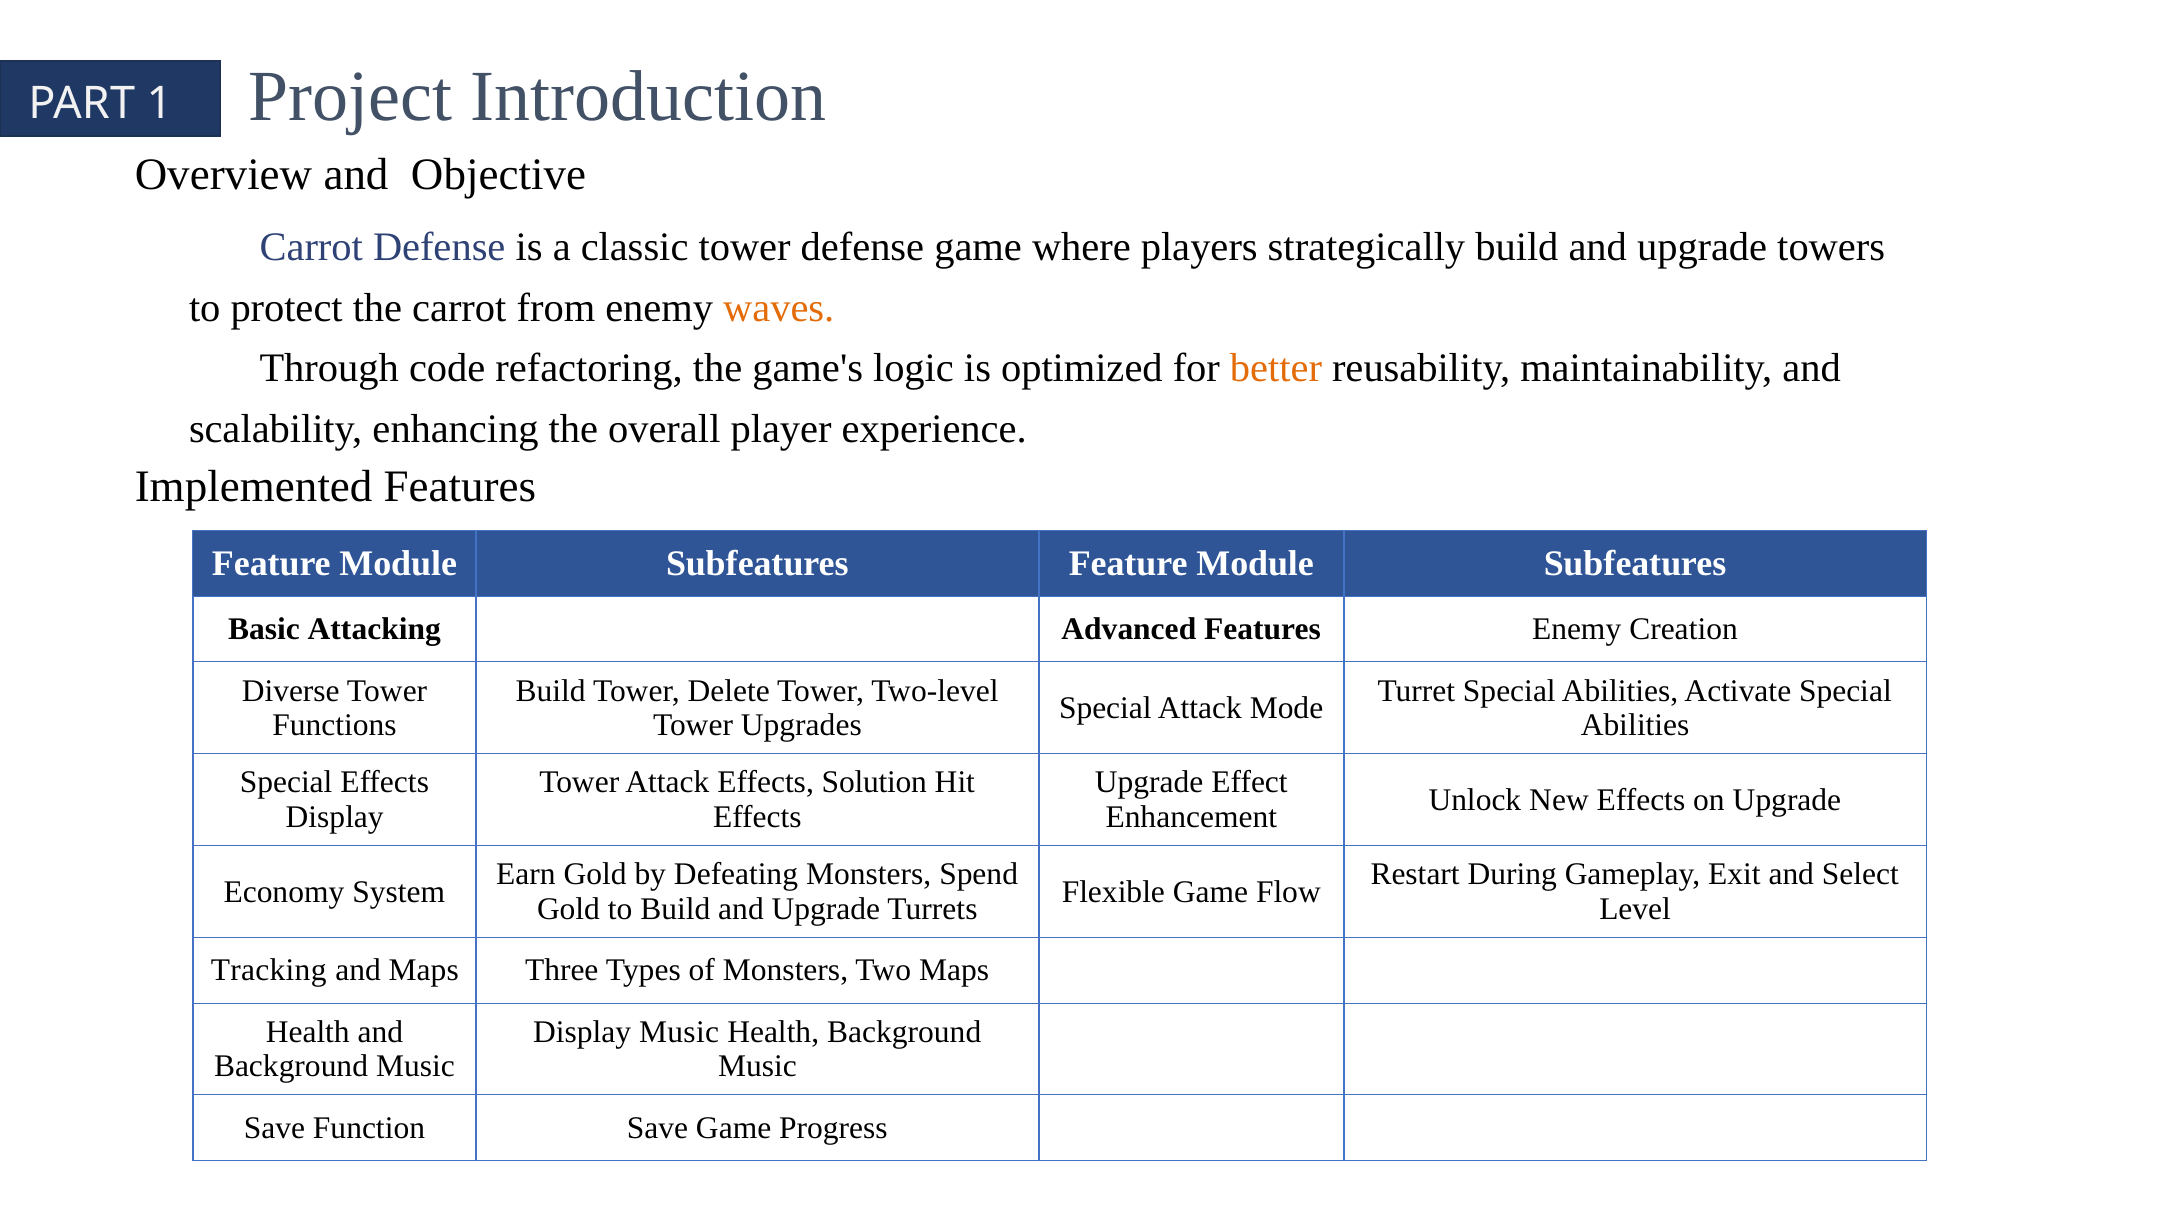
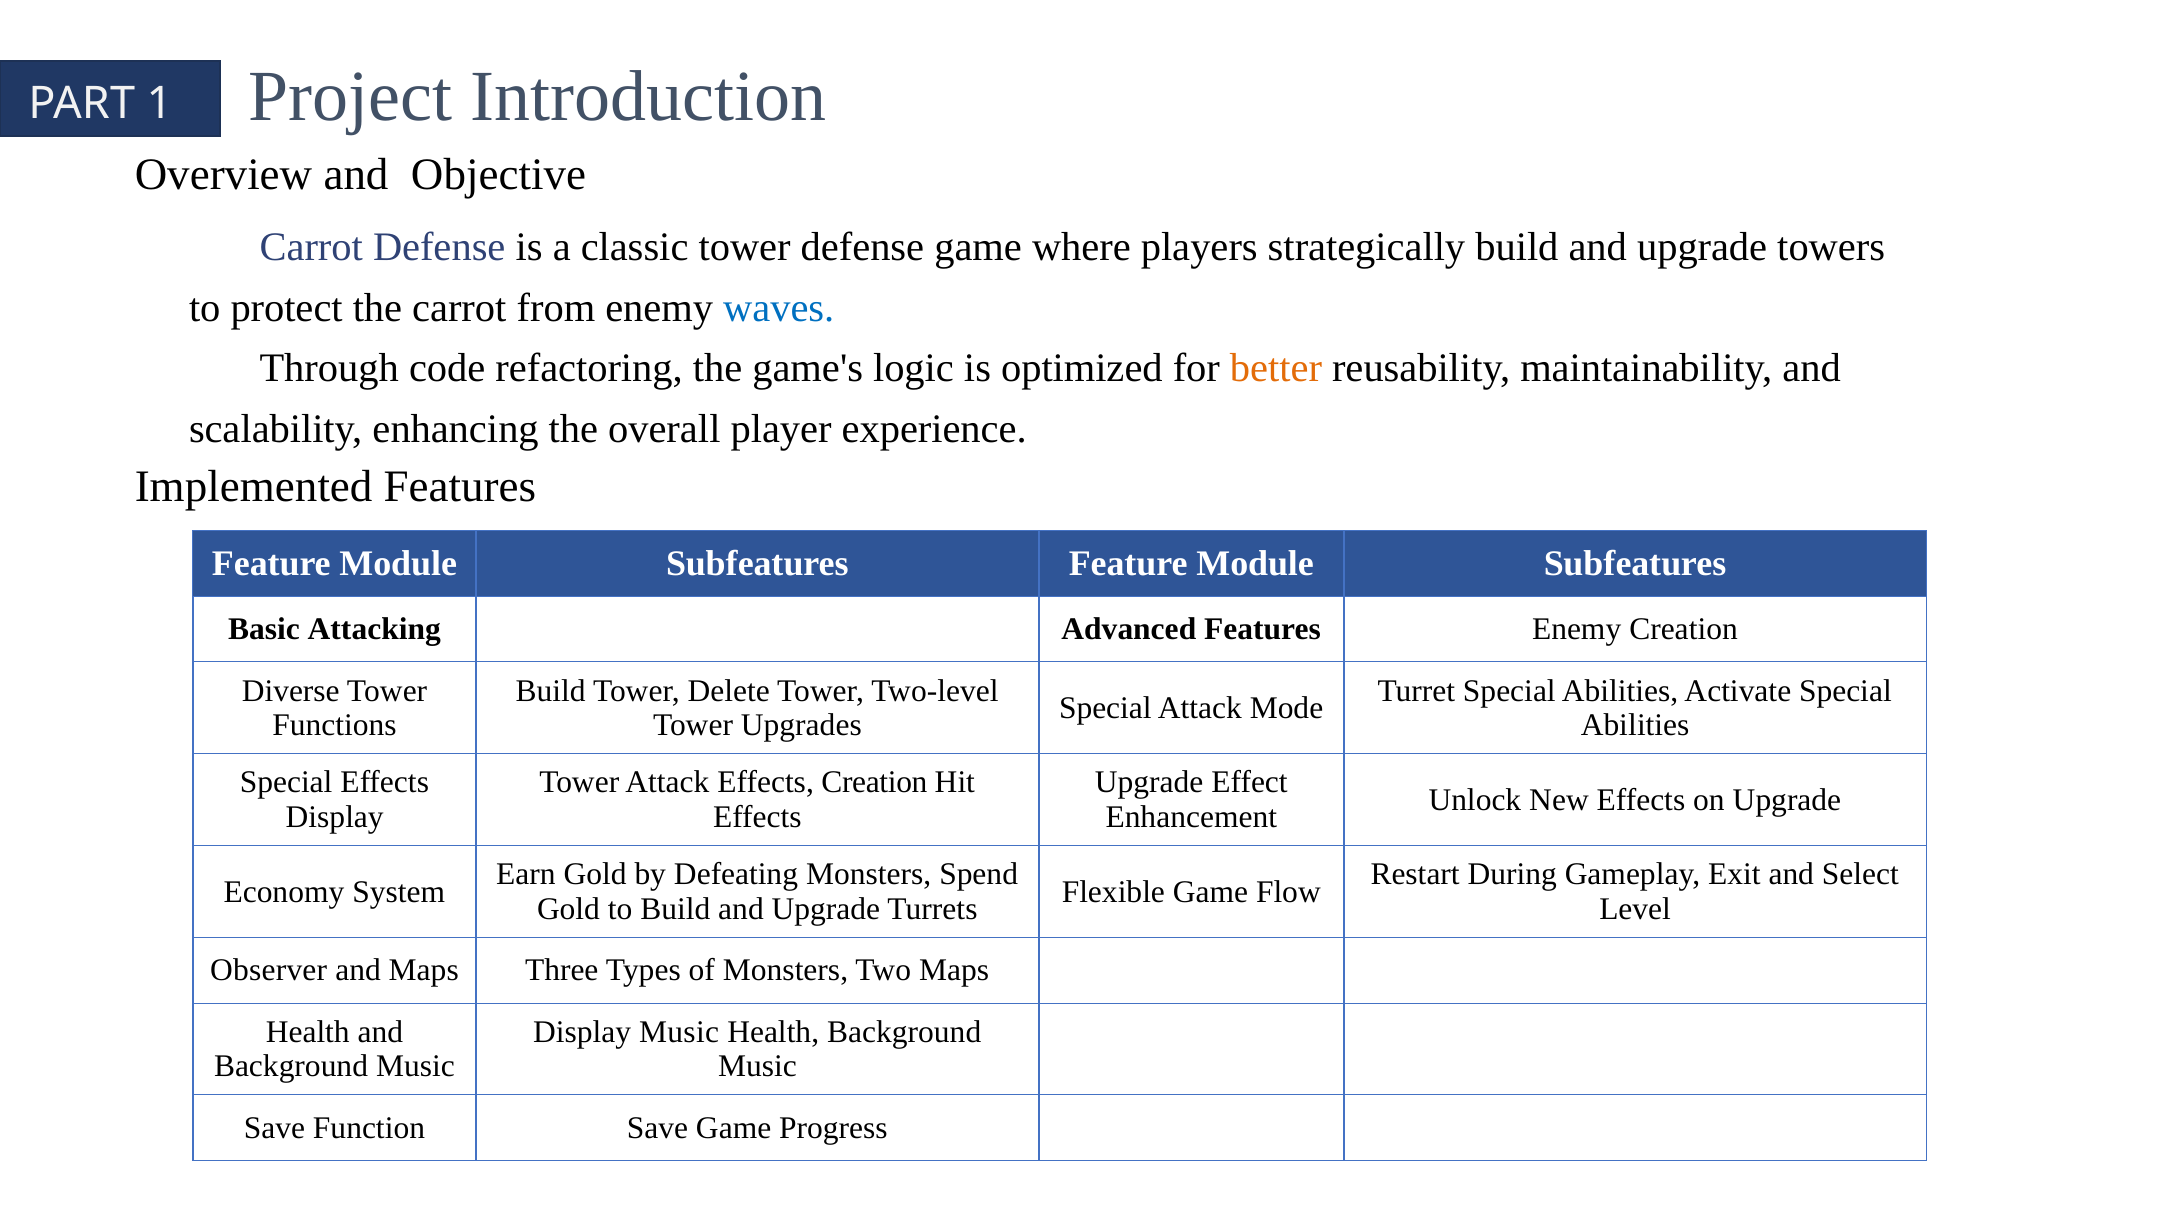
waves colour: orange -> blue (779, 308)
Effects Solution: Solution -> Creation (874, 783)
Tracking: Tracking -> Observer (269, 971)
